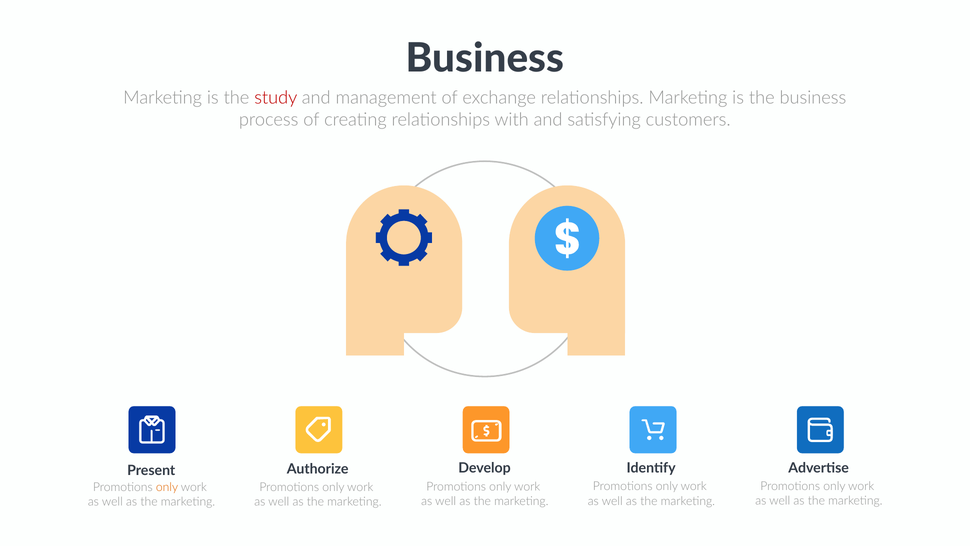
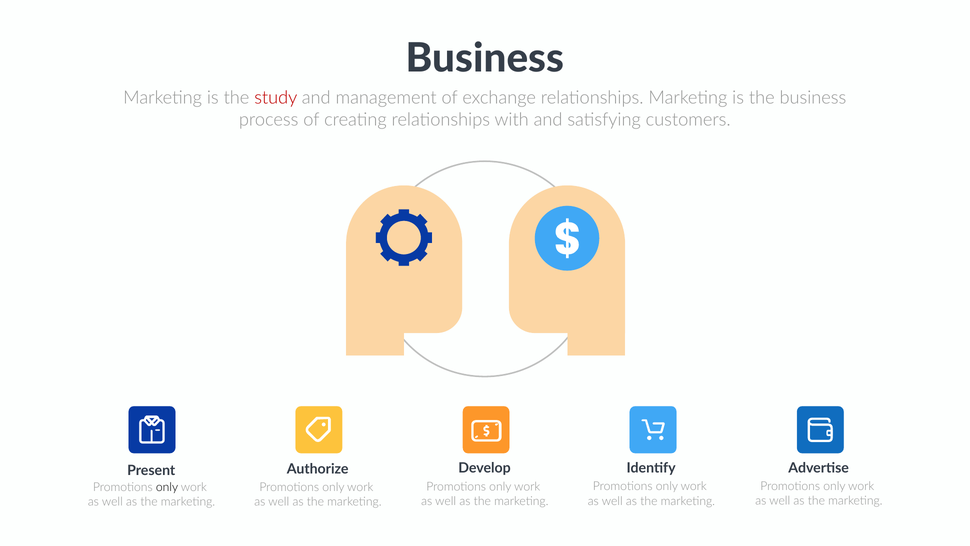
only colour: orange -> black (167, 487)
